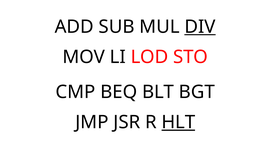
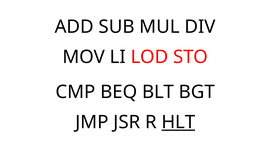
DIV underline: present -> none (200, 27)
